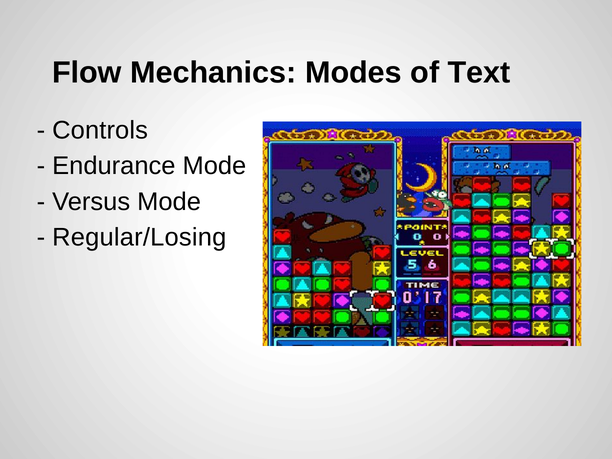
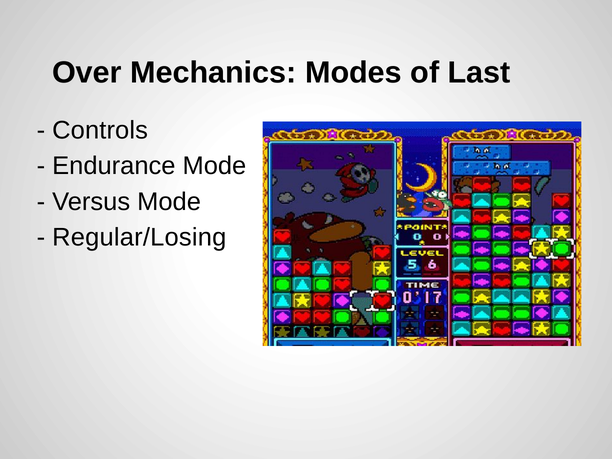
Flow: Flow -> Over (87, 73)
Text: Text -> Last (479, 73)
